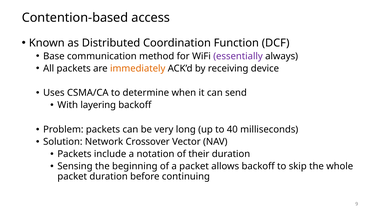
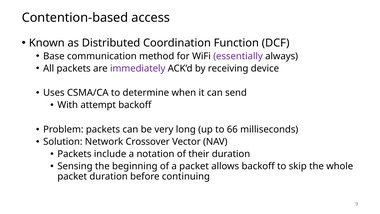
immediately colour: orange -> purple (138, 68)
layering: layering -> attempt (98, 105)
40: 40 -> 66 (232, 129)
